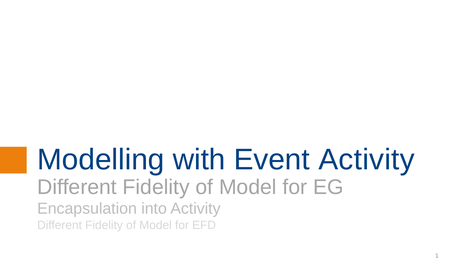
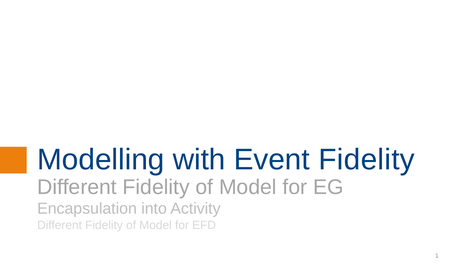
Event Activity: Activity -> Fidelity (367, 159)
